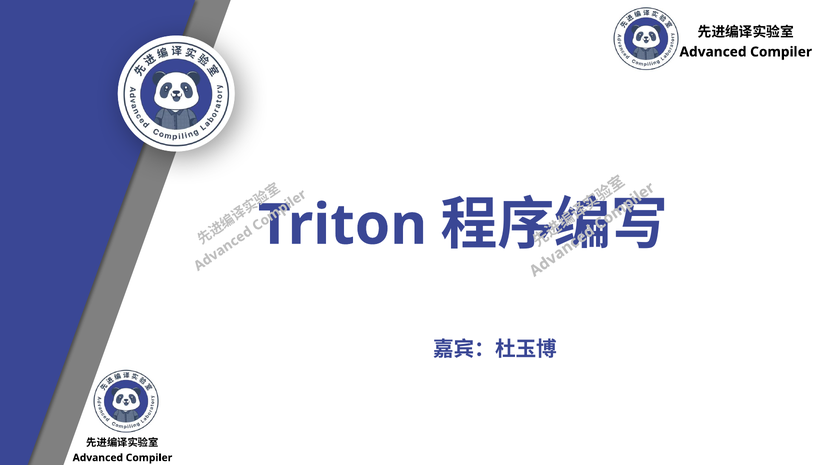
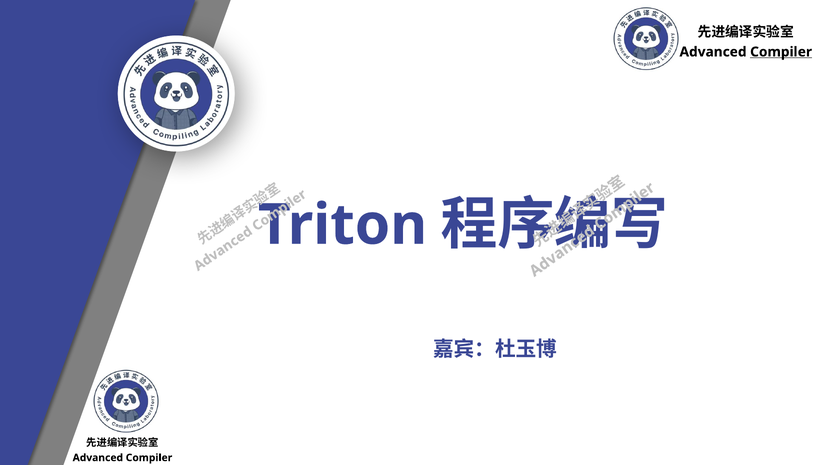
Compiler underline: none -> present (781, 52)
